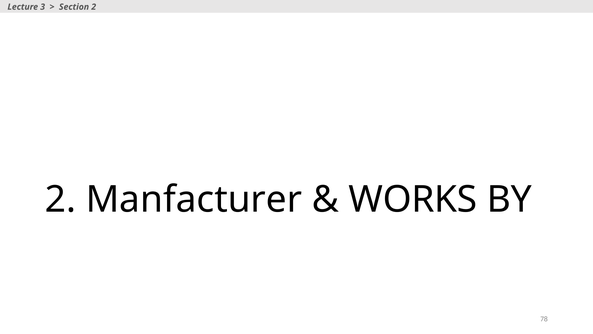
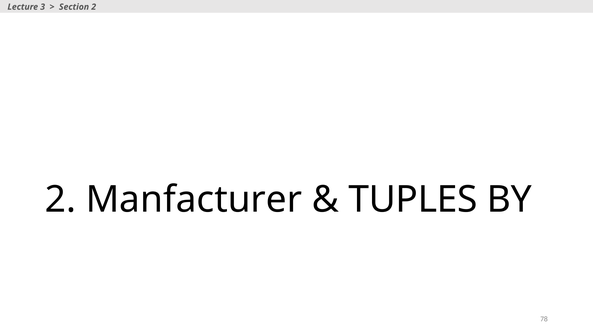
WORKS: WORKS -> TUPLES (413, 199)
